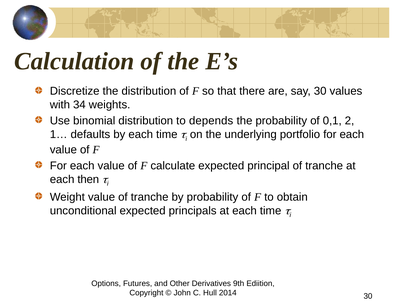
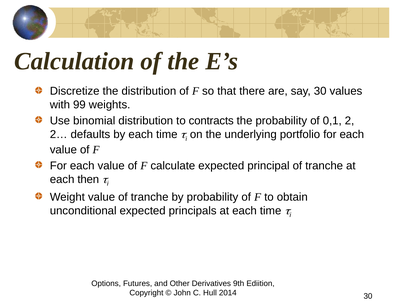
34: 34 -> 99 (79, 105)
depends: depends -> contracts (211, 120)
1…: 1… -> 2… (59, 134)
